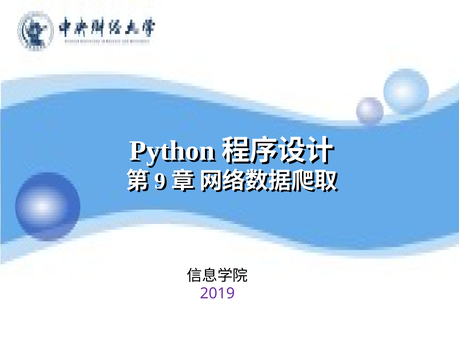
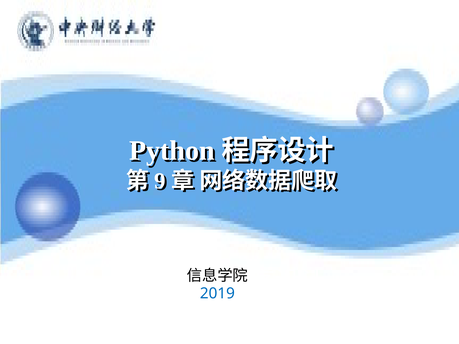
2019 colour: purple -> blue (217, 294)
